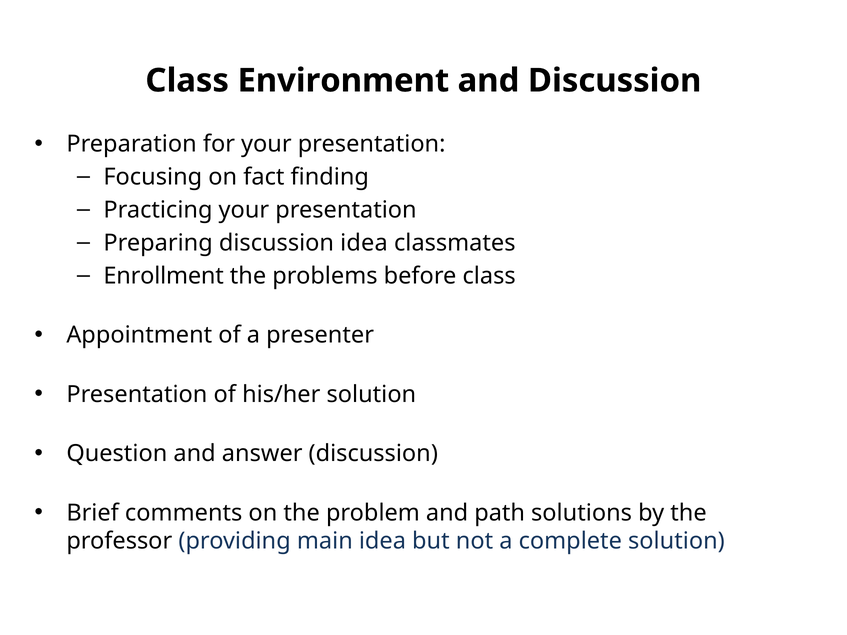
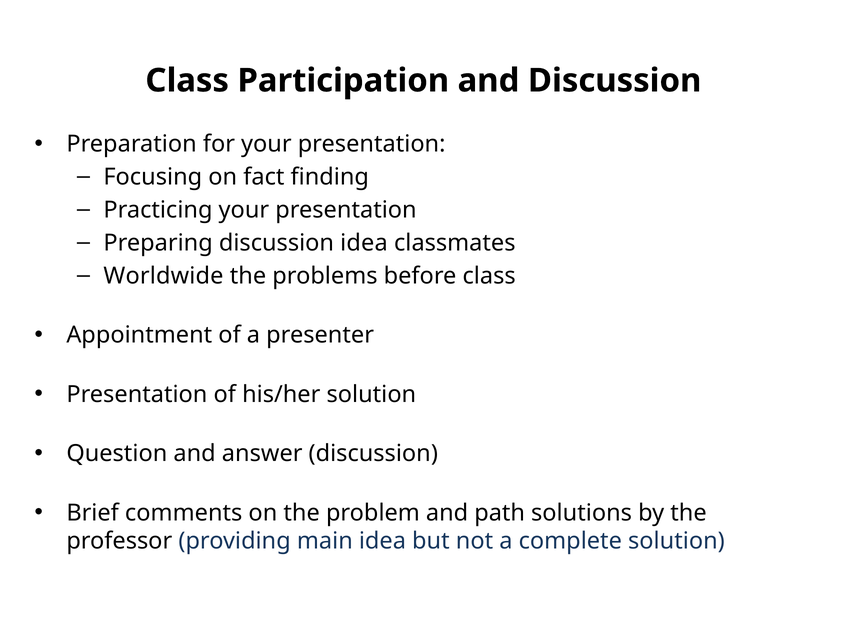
Environment: Environment -> Participation (343, 81)
Enrollment: Enrollment -> Worldwide (163, 276)
